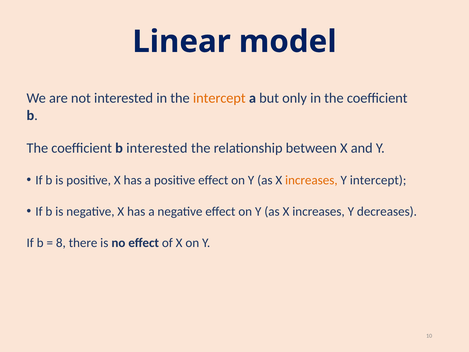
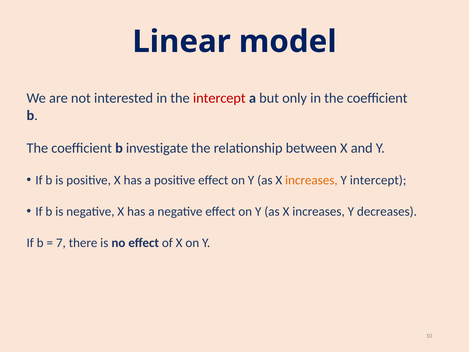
intercept colour: orange -> red (219, 98)
b interested: interested -> investigate (157, 148)
8: 8 -> 7 (61, 243)
